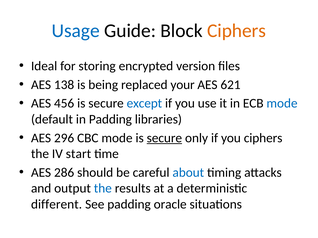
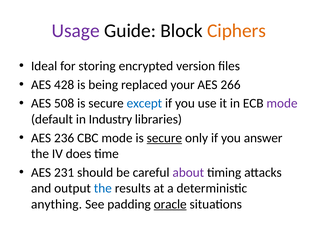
Usage colour: blue -> purple (76, 31)
138: 138 -> 428 (64, 85)
621: 621 -> 266 (231, 85)
456: 456 -> 508 (64, 104)
mode colour: blue -> purple (282, 104)
in Padding: Padding -> Industry (110, 119)
296: 296 -> 236 (64, 138)
you ciphers: ciphers -> answer (263, 138)
start: start -> does (79, 154)
286: 286 -> 231 (64, 173)
about colour: blue -> purple (188, 173)
different: different -> anything (57, 205)
oracle underline: none -> present (170, 205)
